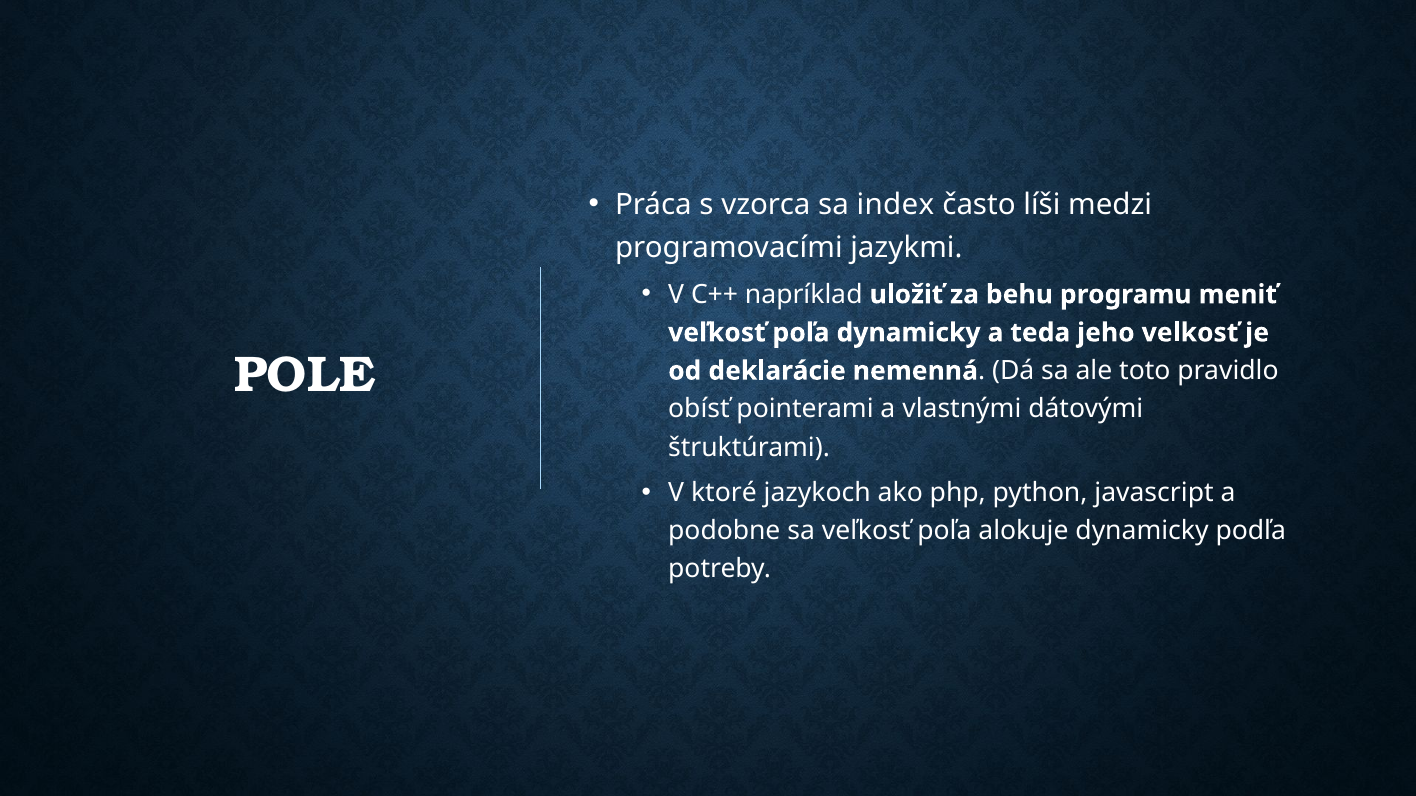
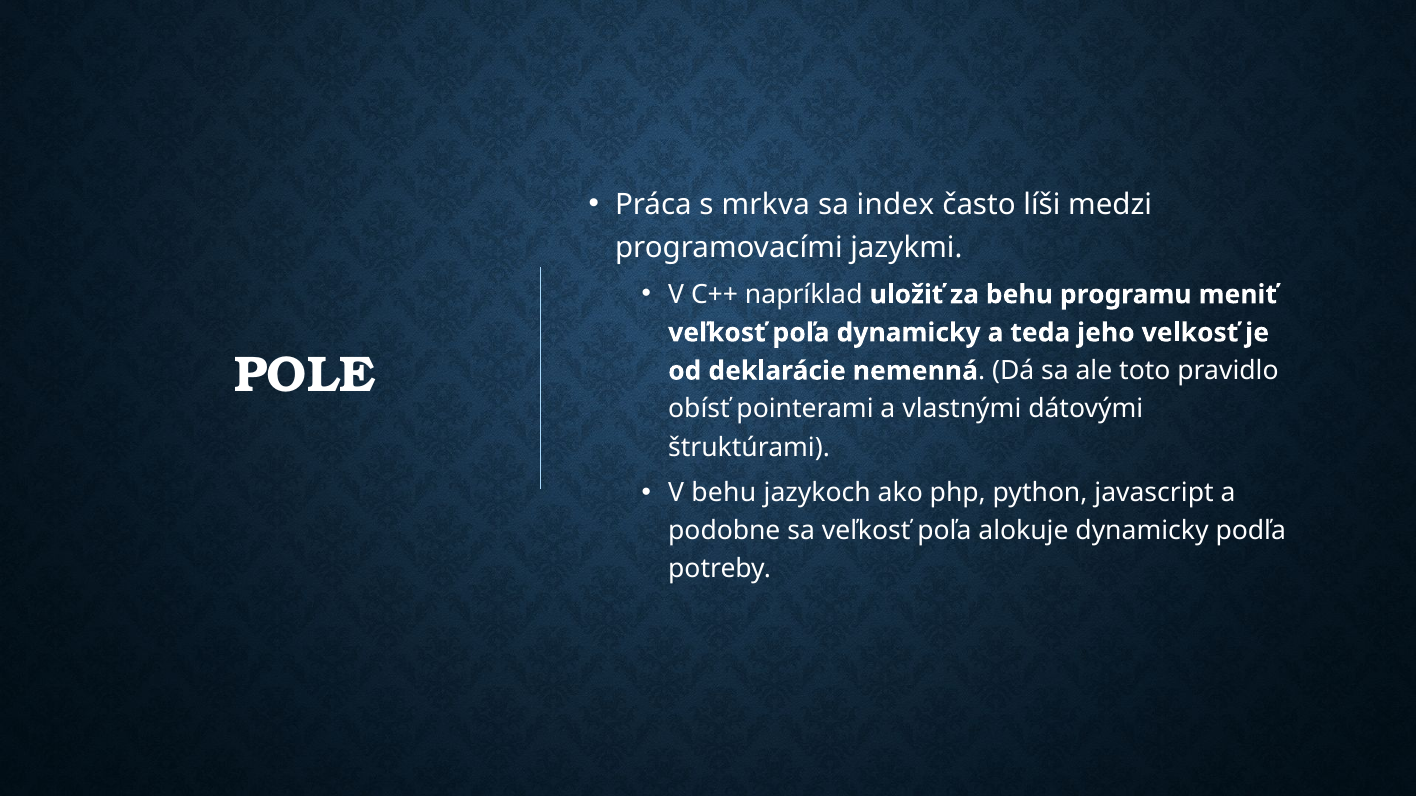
vzorca: vzorca -> mrkva (766, 205)
V ktoré: ktoré -> behu (724, 493)
